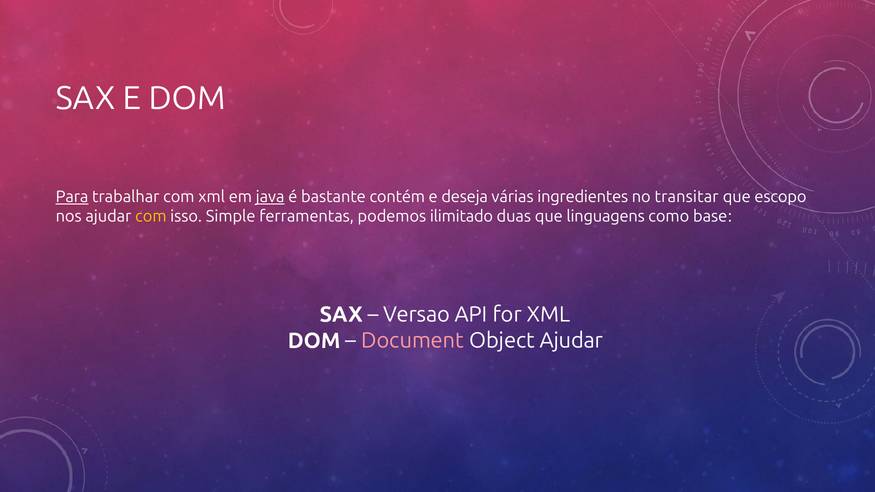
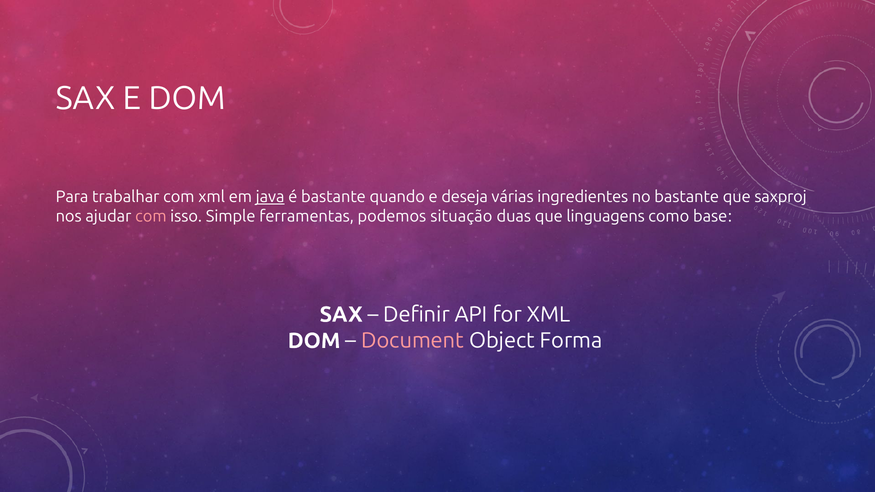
Para underline: present -> none (72, 197)
contém: contém -> quando (397, 197)
no transitar: transitar -> bastante (687, 197)
escopo: escopo -> saxproj (781, 197)
com colour: yellow -> pink (151, 216)
ilimitado: ilimitado -> situação (461, 216)
Versao: Versao -> Definir (417, 315)
Object Ajudar: Ajudar -> Forma (571, 341)
